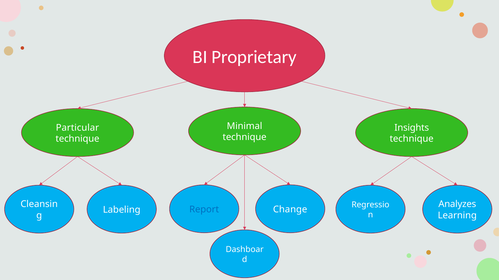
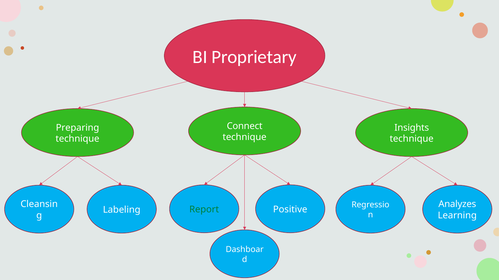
Minimal: Minimal -> Connect (245, 126)
Particular: Particular -> Preparing (78, 128)
Change: Change -> Positive (290, 210)
Report colour: blue -> green (204, 210)
